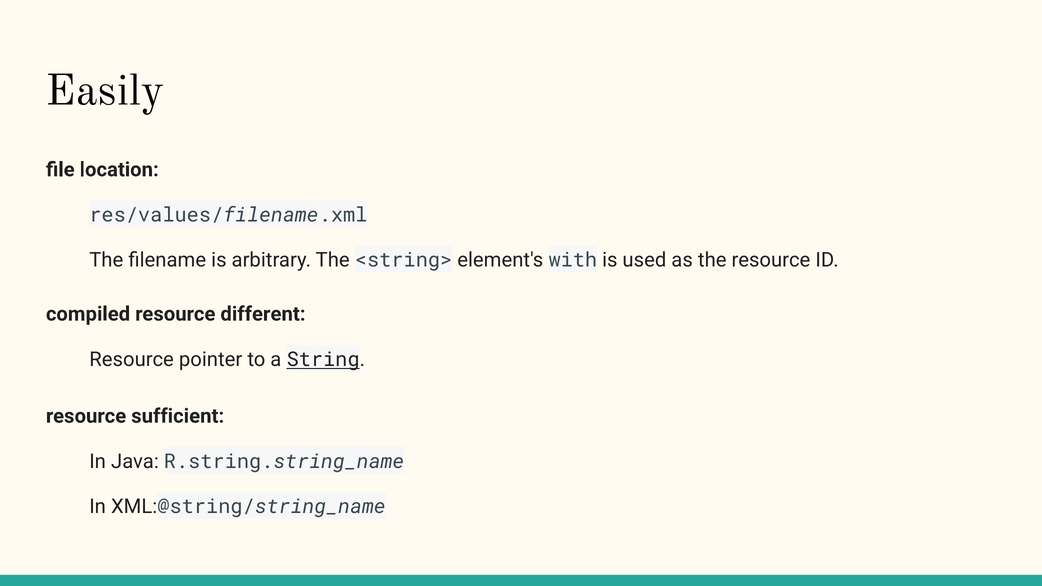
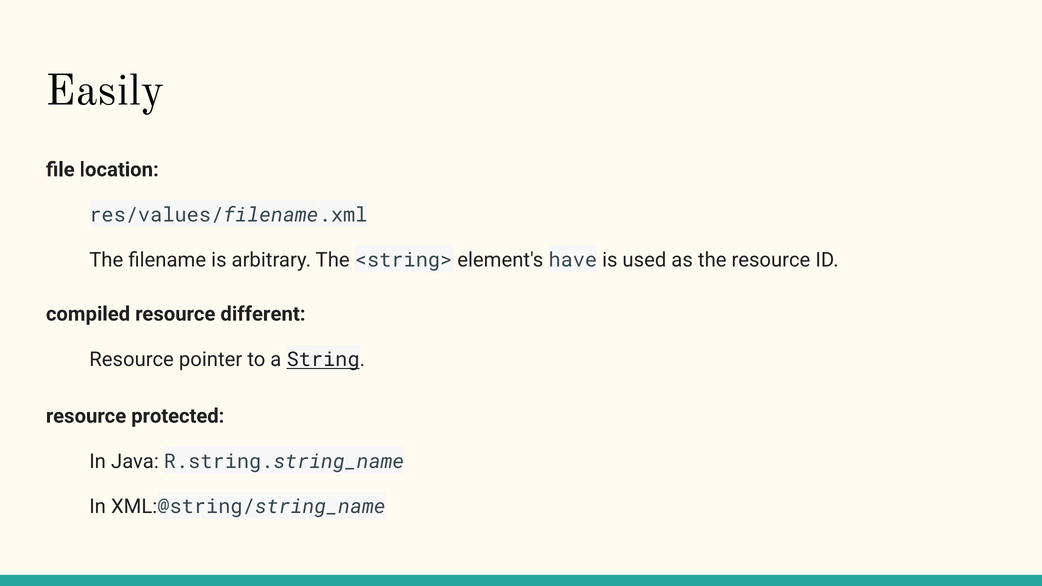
with: with -> have (573, 260)
sufficient: sufficient -> protected (178, 416)
